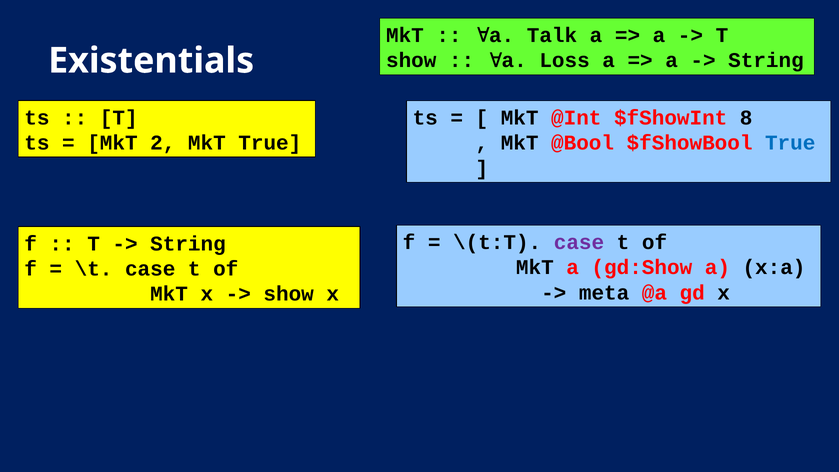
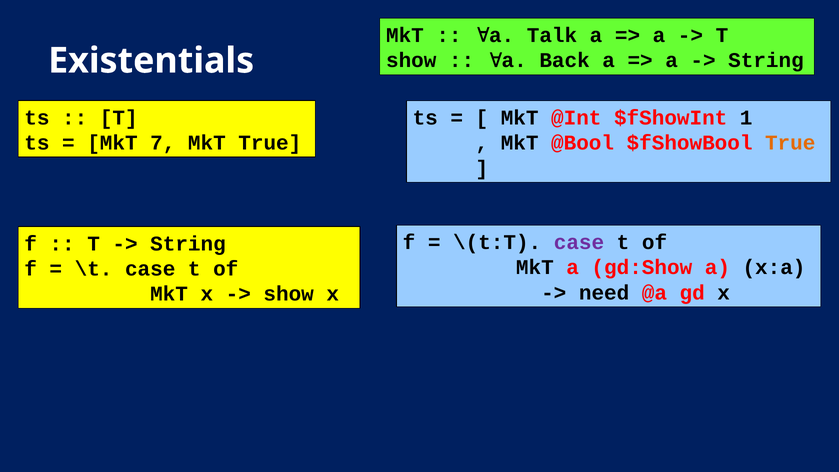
Loss: Loss -> Back (565, 61)
8: 8 -> 1 (746, 118)
2: 2 -> 7 (163, 143)
True colour: blue -> orange (790, 143)
meta: meta -> need (604, 293)
